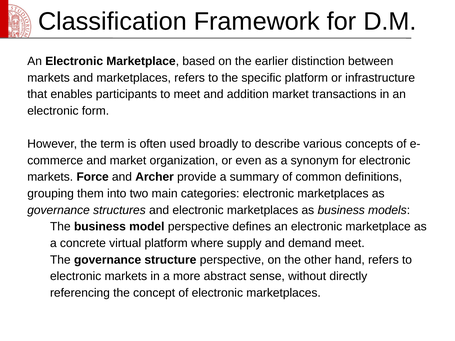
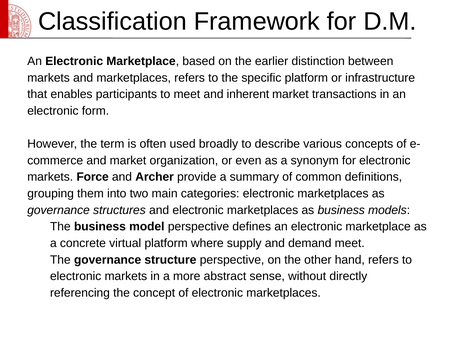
addition: addition -> inherent (248, 94)
